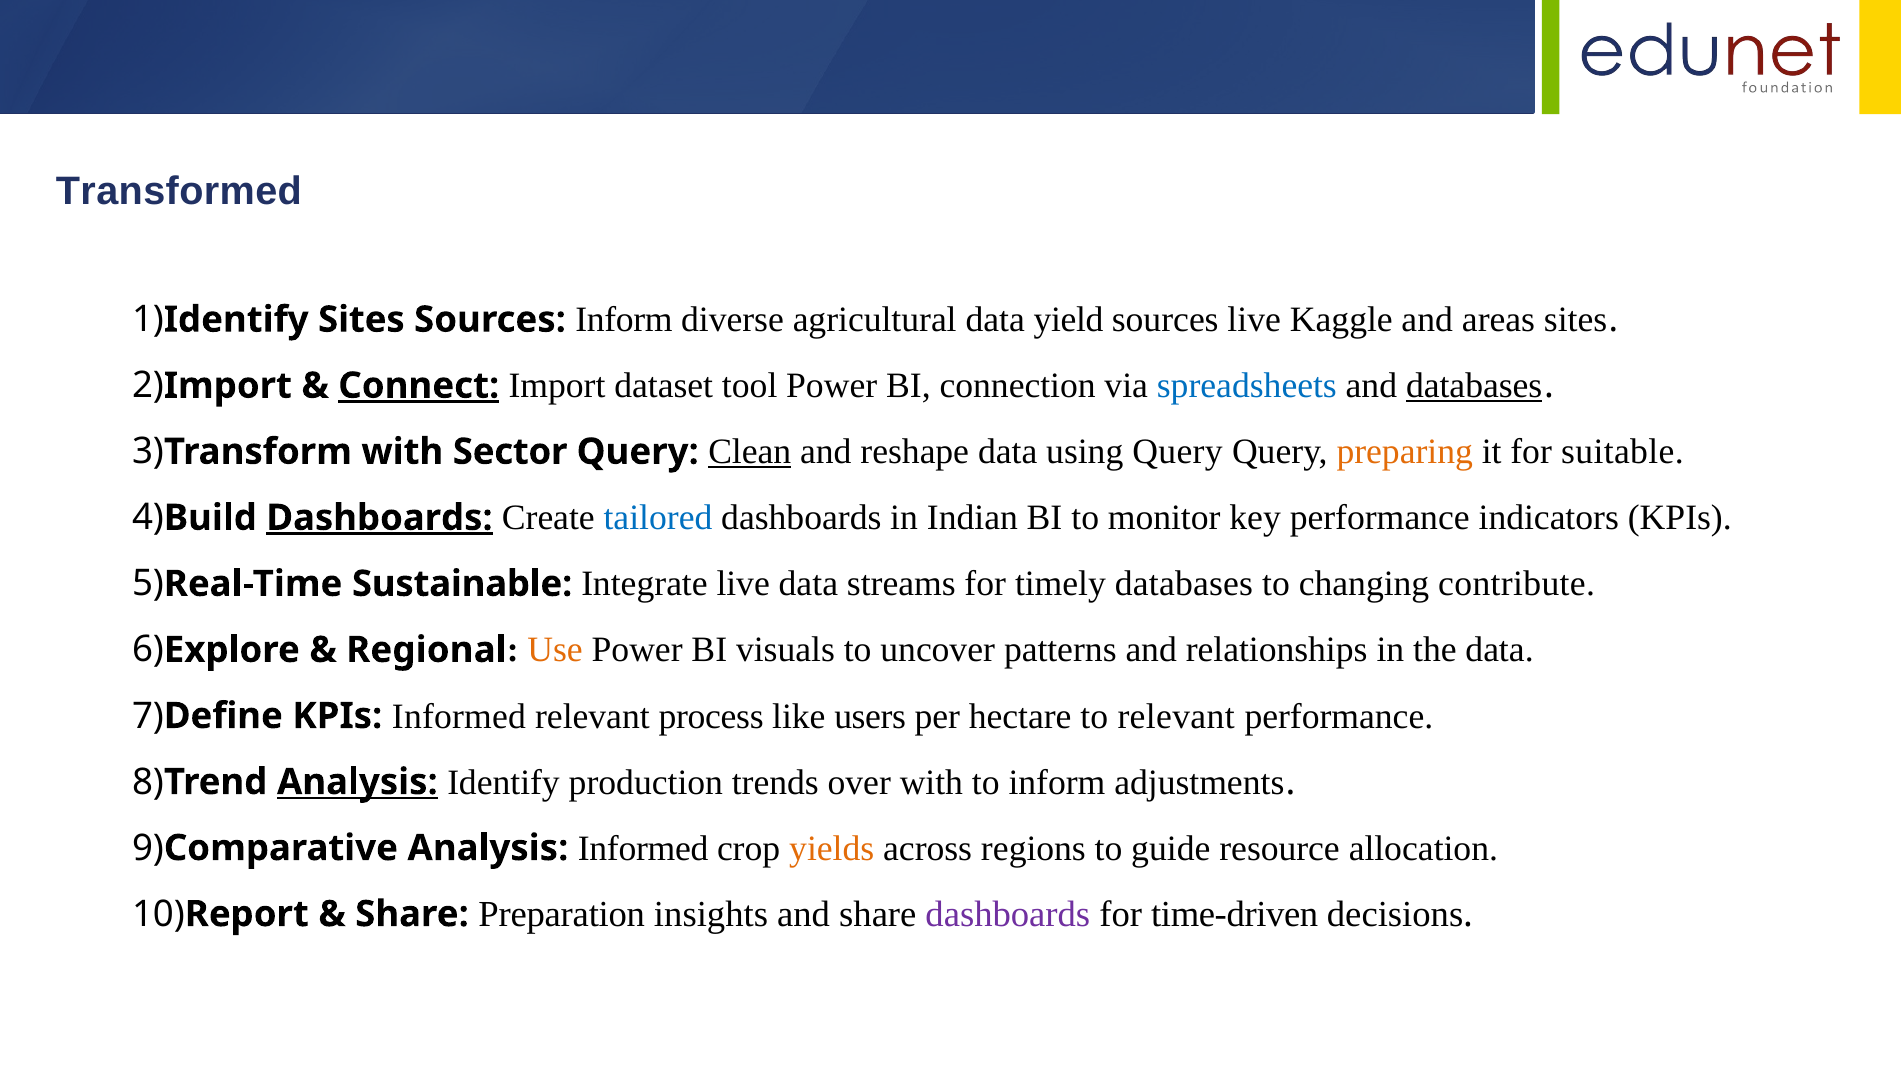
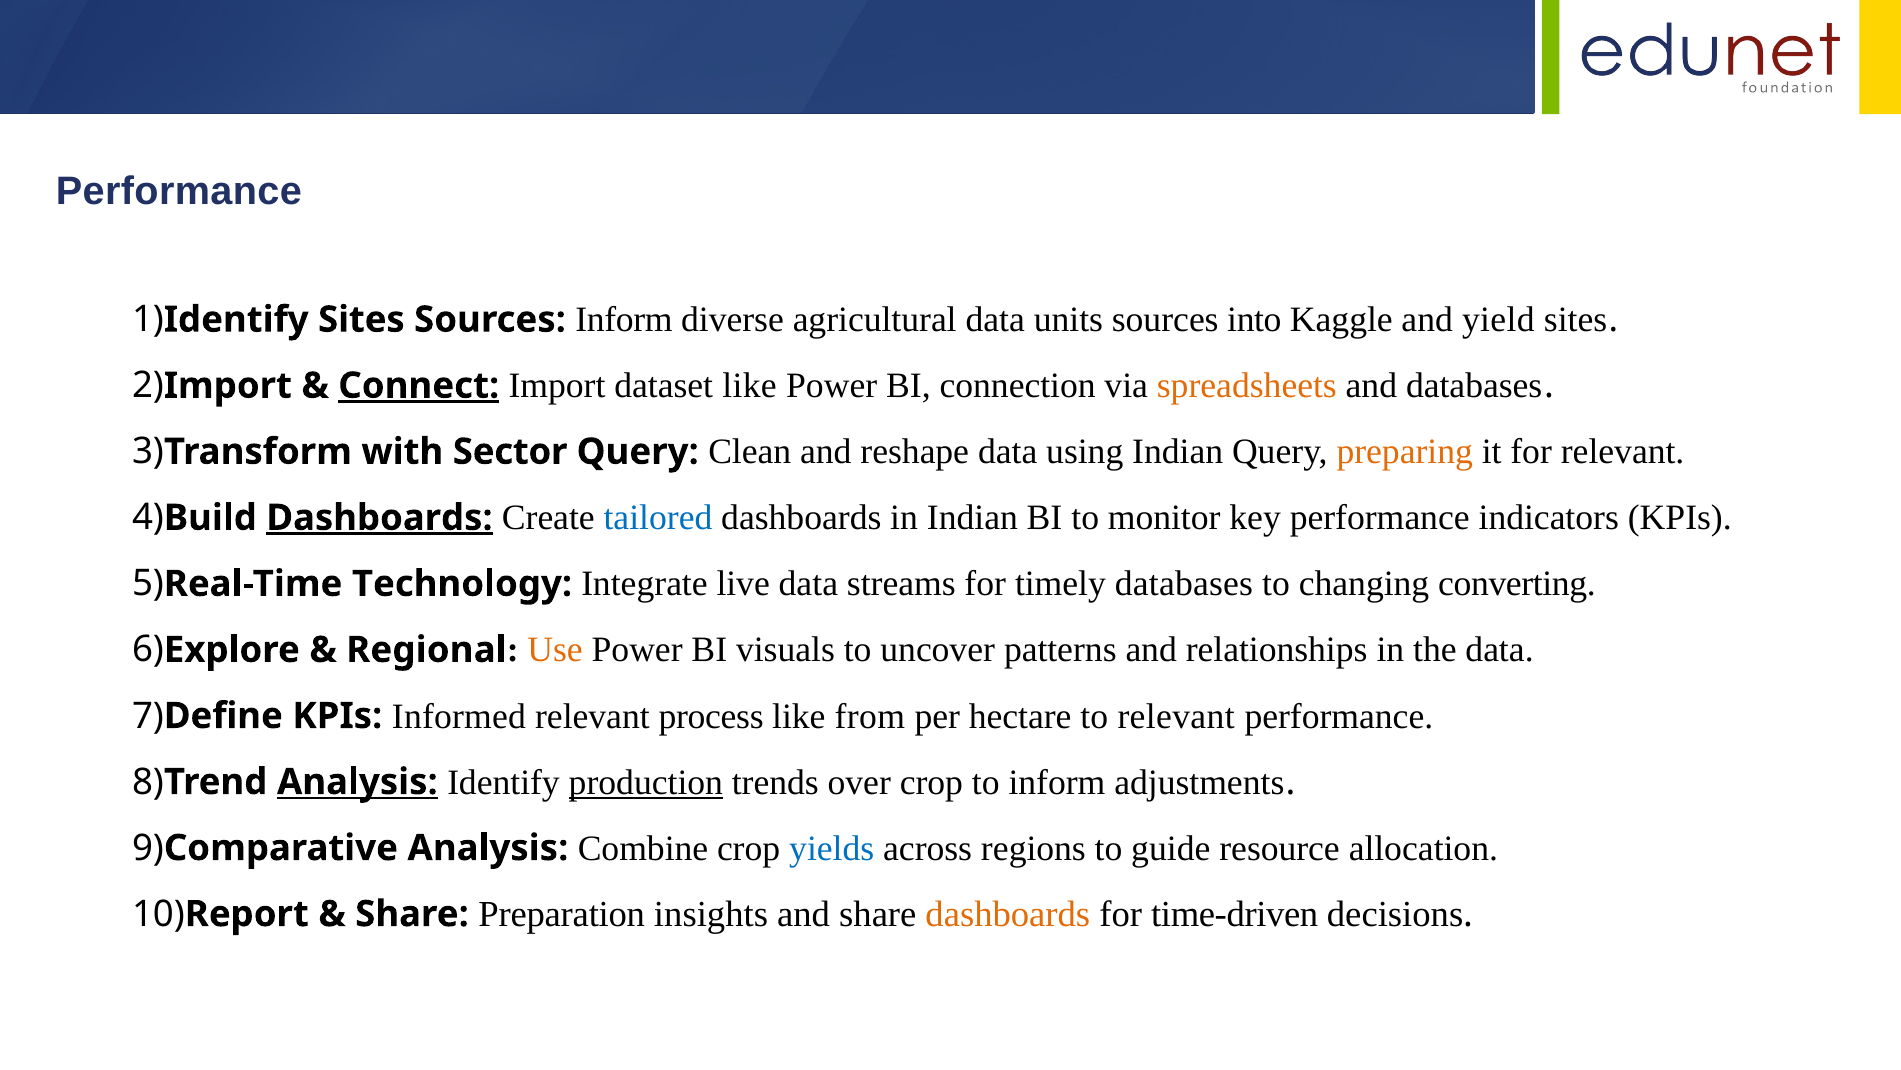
Transformed: Transformed -> Performance (179, 192)
yield: yield -> units (1068, 320)
sources live: live -> into (1254, 320)
areas: areas -> yield (1498, 320)
dataset tool: tool -> like (750, 386)
spreadsheets colour: blue -> orange (1247, 386)
databases underline: present -> none (1474, 386)
Clean underline: present -> none (750, 452)
using Query: Query -> Indian (1178, 452)
for suitable: suitable -> relevant (1623, 452)
Sustainable: Sustainable -> Technology (462, 583)
contribute: contribute -> converting (1517, 584)
users: users -> from (870, 716)
production underline: none -> present (646, 782)
over with: with -> crop (931, 782)
Analysis Informed: Informed -> Combine (643, 848)
yields colour: orange -> blue (832, 848)
dashboards colour: purple -> orange (1008, 914)
